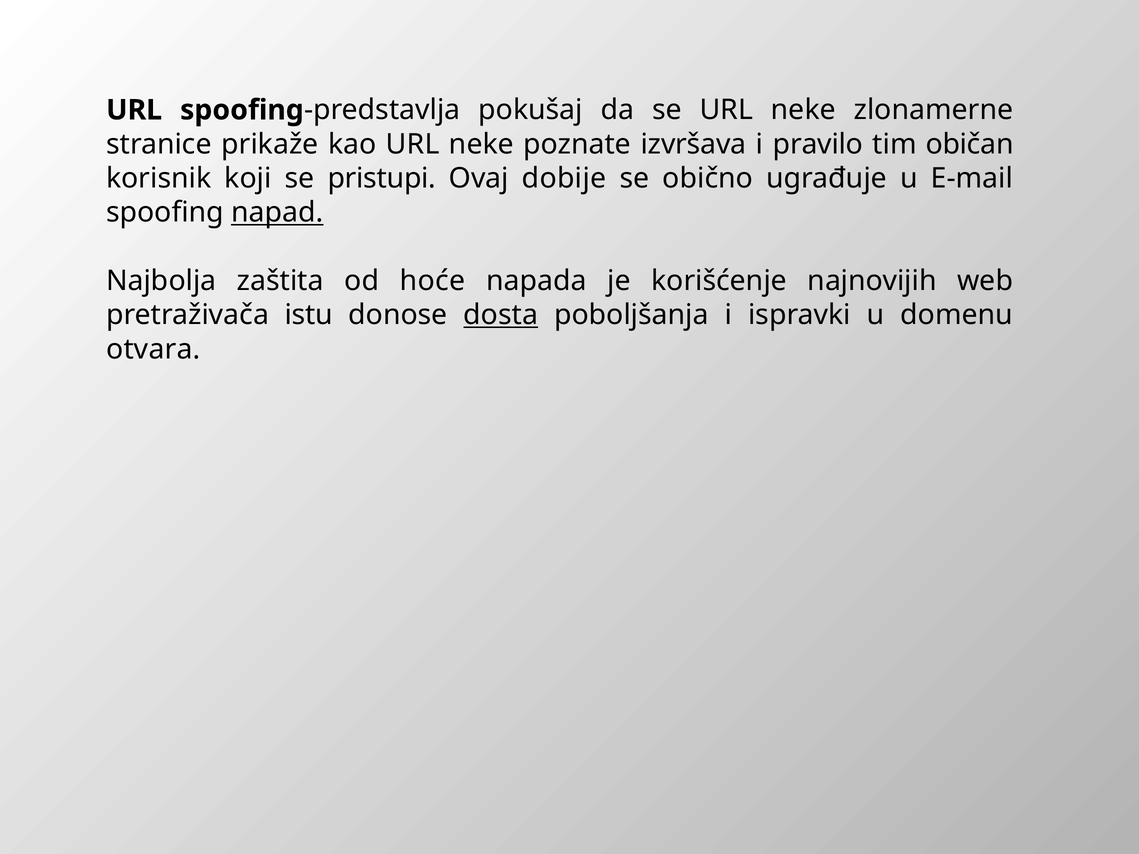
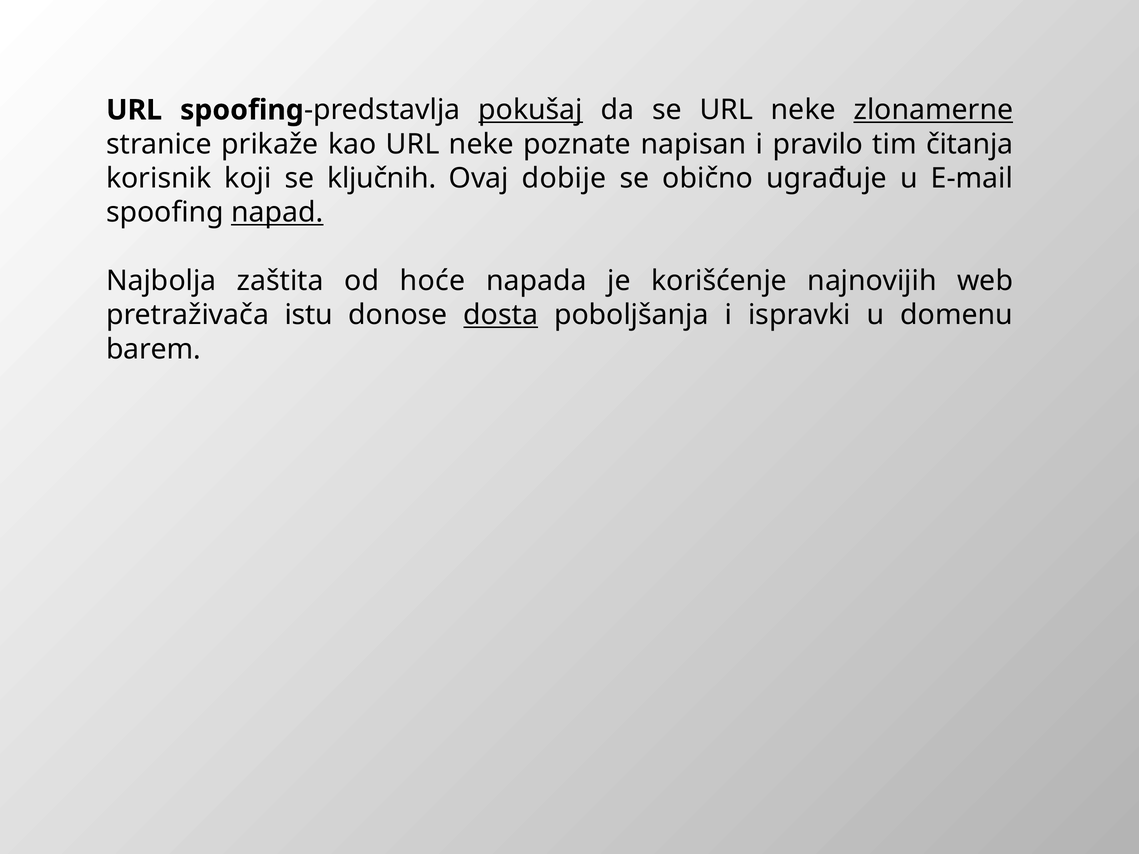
pokušaj underline: none -> present (531, 110)
zlonamerne underline: none -> present (933, 110)
izvršava: izvršava -> napisan (693, 144)
običan: običan -> čitanja (970, 144)
pristupi: pristupi -> ključnih (382, 178)
otvara: otvara -> barem (153, 349)
